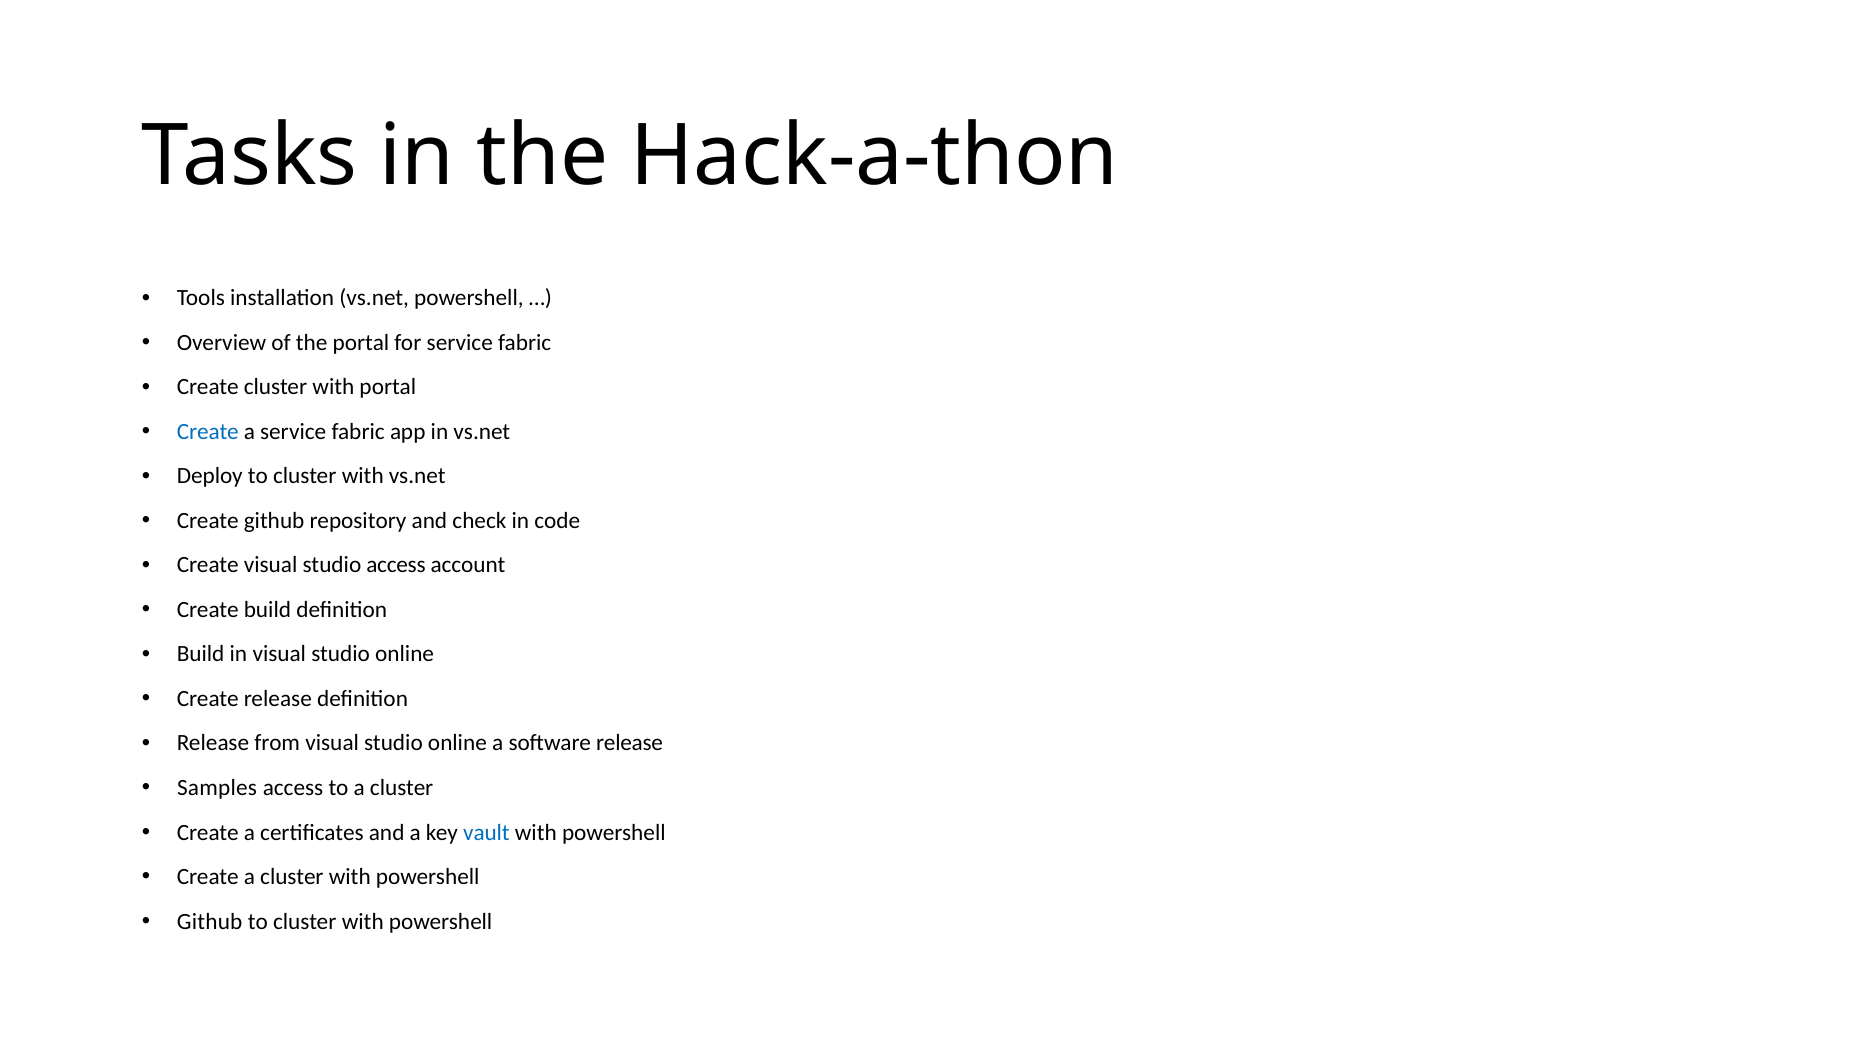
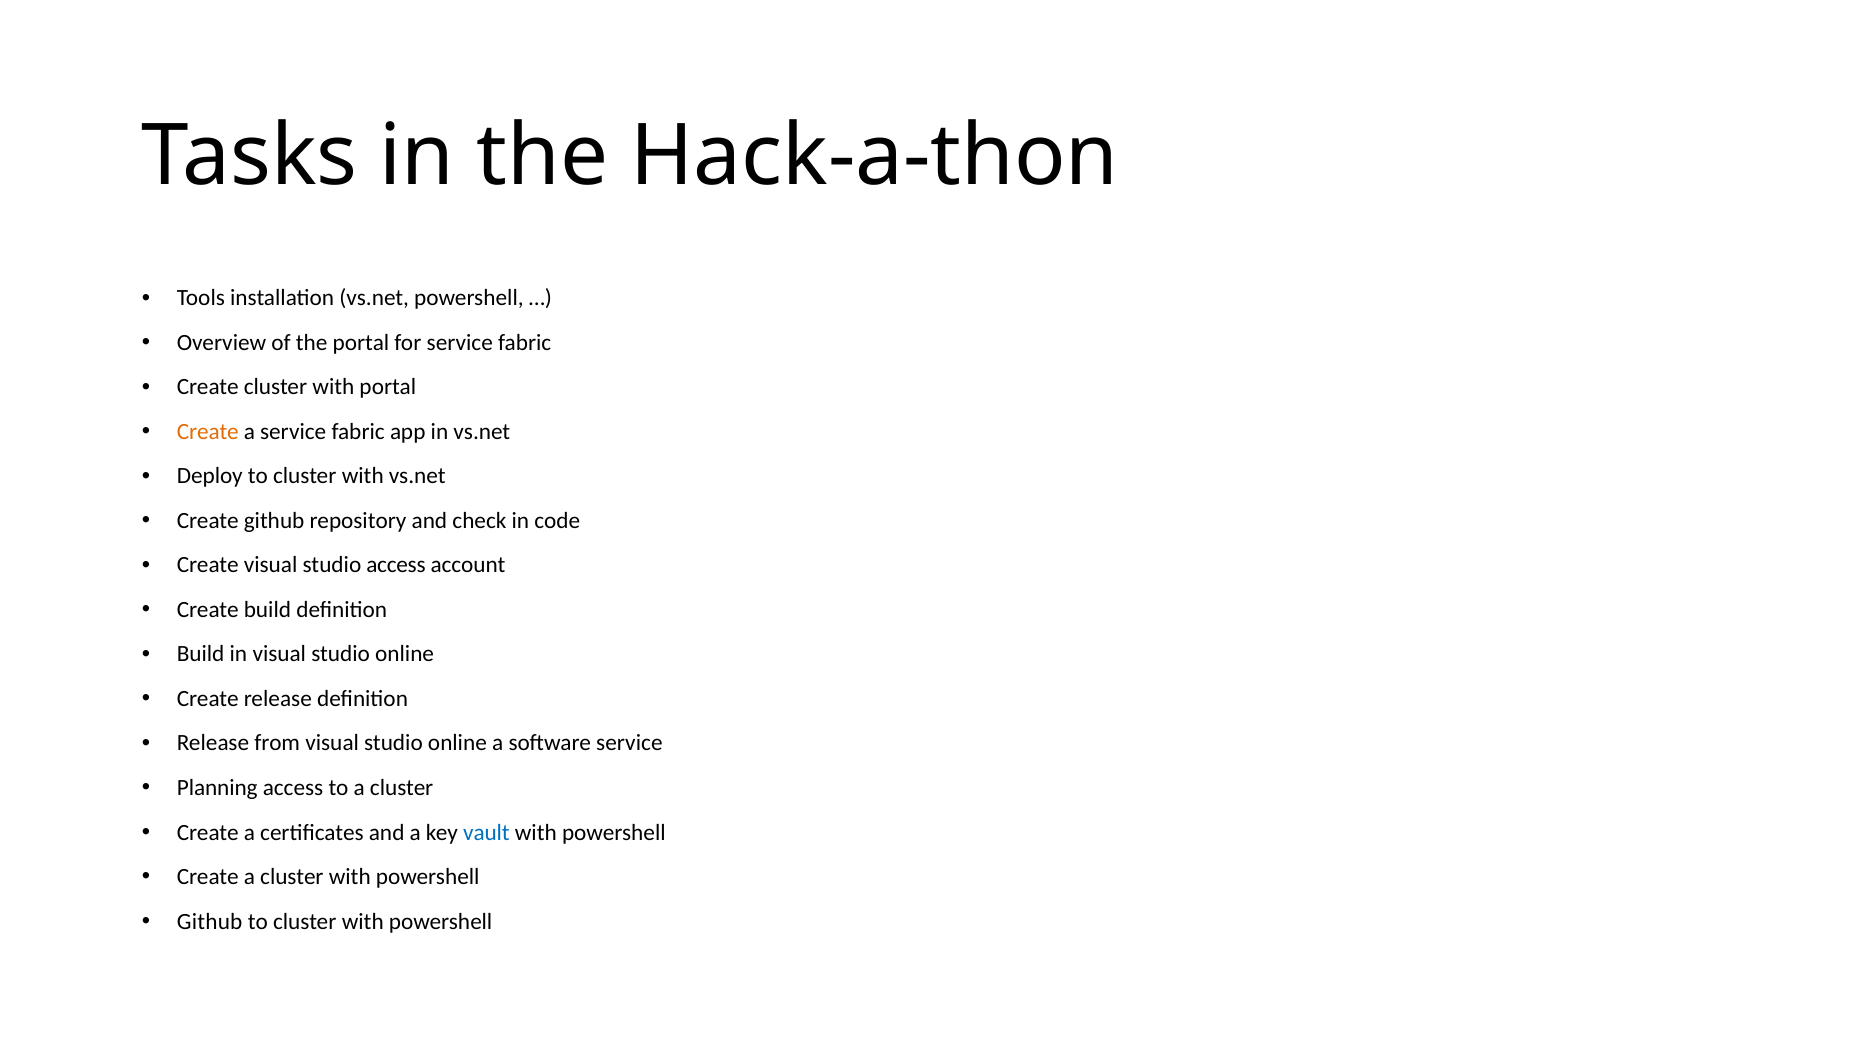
Create colour: blue -> orange (208, 432)
software release: release -> service (629, 744)
Samples: Samples -> Planning (217, 788)
